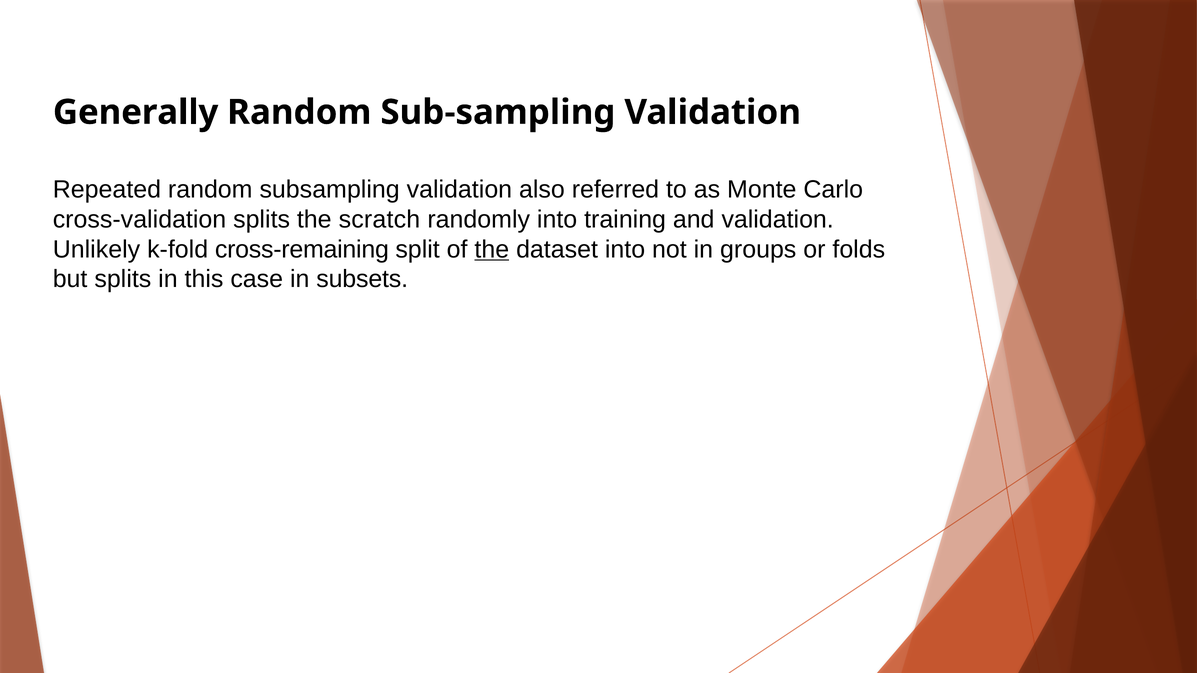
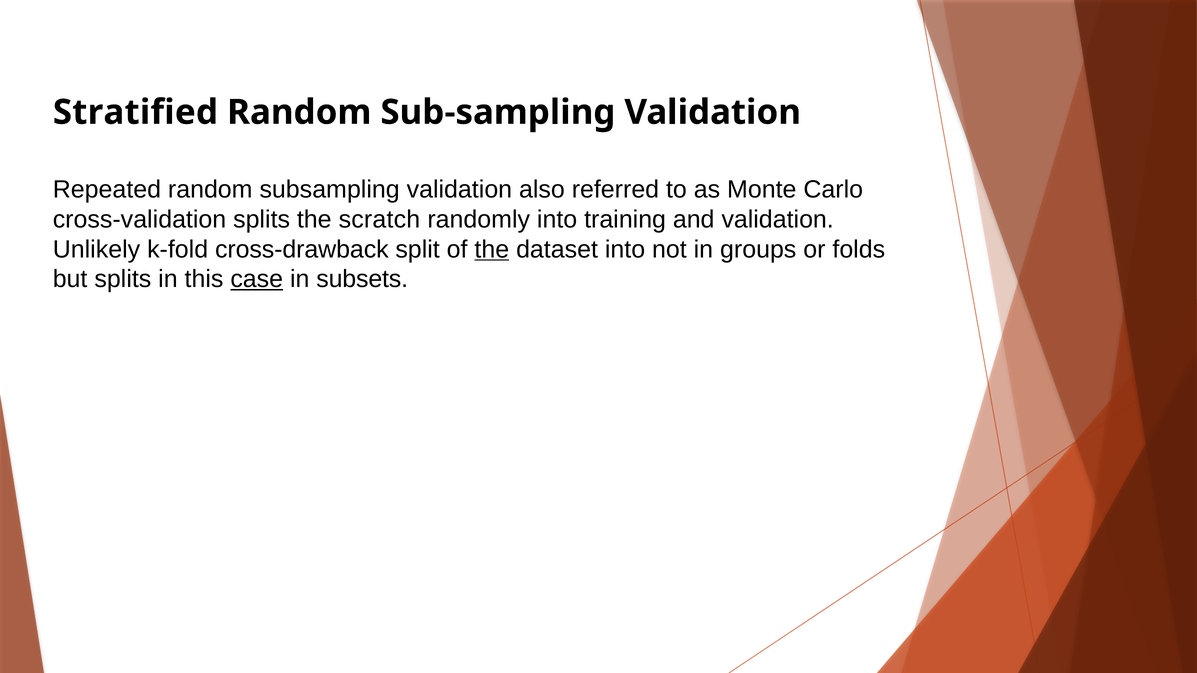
Generally: Generally -> Stratified (135, 112)
cross-remaining: cross-remaining -> cross-drawback (302, 249)
case underline: none -> present (257, 279)
